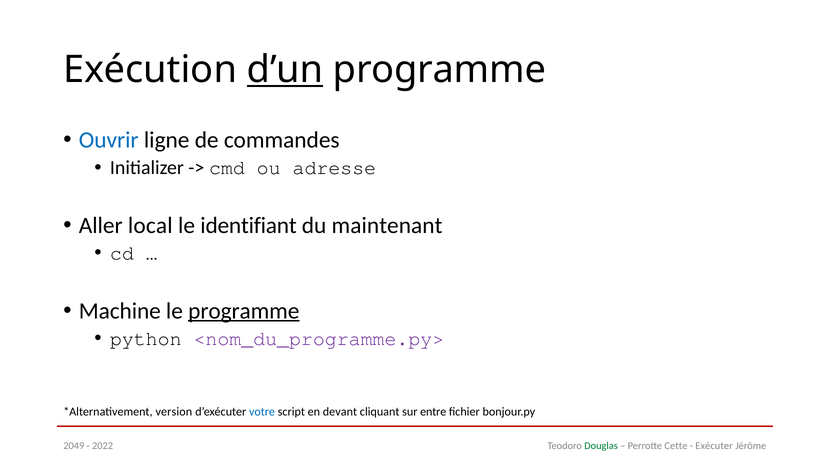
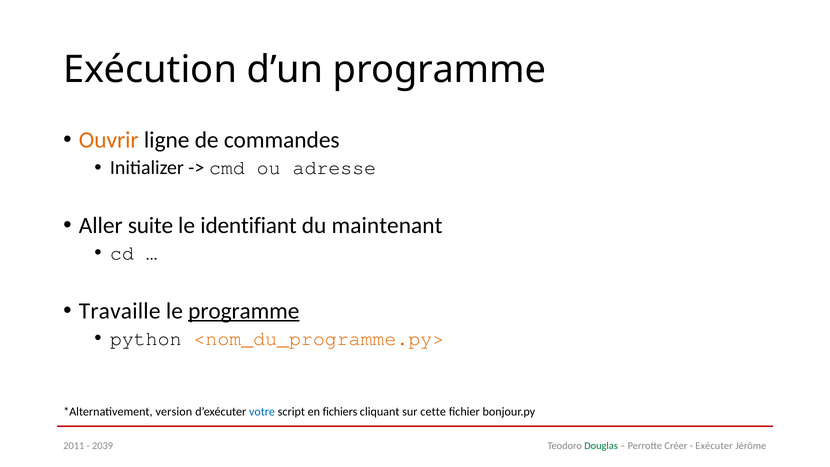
d’un underline: present -> none (285, 70)
Ouvrir colour: blue -> orange (109, 140)
local: local -> suite (151, 225)
Machine: Machine -> Travaille (120, 311)
<nom_du_programme.py> colour: purple -> orange (319, 338)
devant: devant -> fichiers (340, 412)
entre: entre -> cette (433, 412)
2049: 2049 -> 2011 (74, 446)
2022: 2022 -> 2039 (103, 446)
Cette: Cette -> Créer (676, 446)
